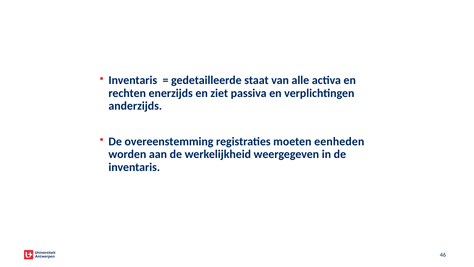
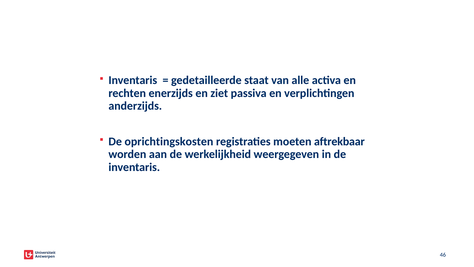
overeenstemming: overeenstemming -> oprichtingskosten (169, 141)
eenheden: eenheden -> aftrekbaar (339, 141)
